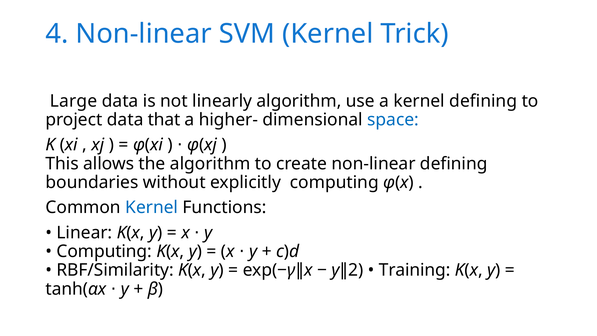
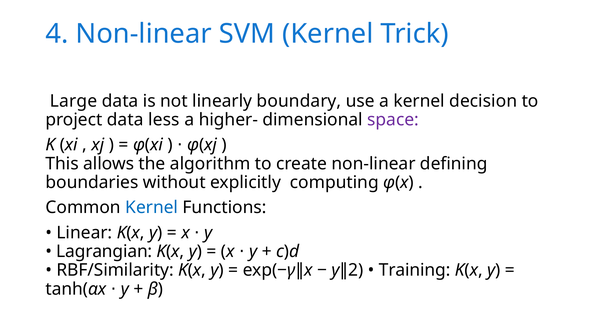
linearly algorithm: algorithm -> boundary (299, 101)
kernel defining: defining -> decision (483, 101)
that: that -> less (164, 120)
space colour: blue -> purple (393, 120)
Computing: Computing -> Lagrangian (104, 251)
